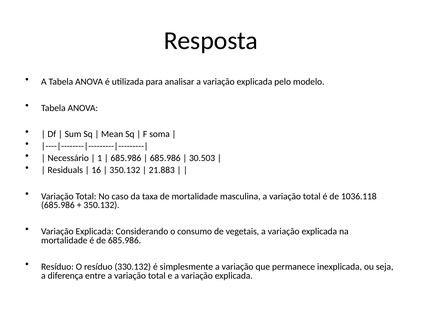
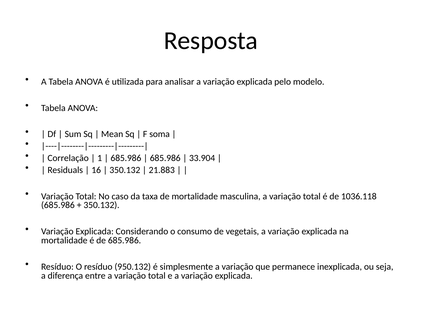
Necessário: Necessário -> Correlação (68, 158)
30.503: 30.503 -> 33.904 (202, 158)
330.132: 330.132 -> 950.132 (133, 267)
